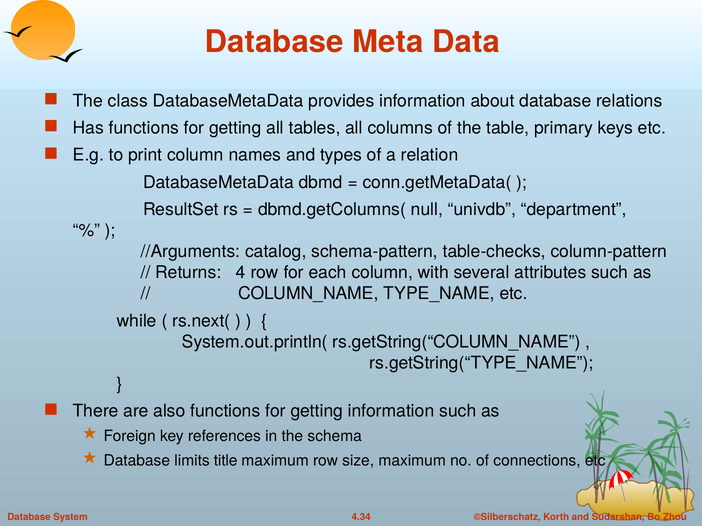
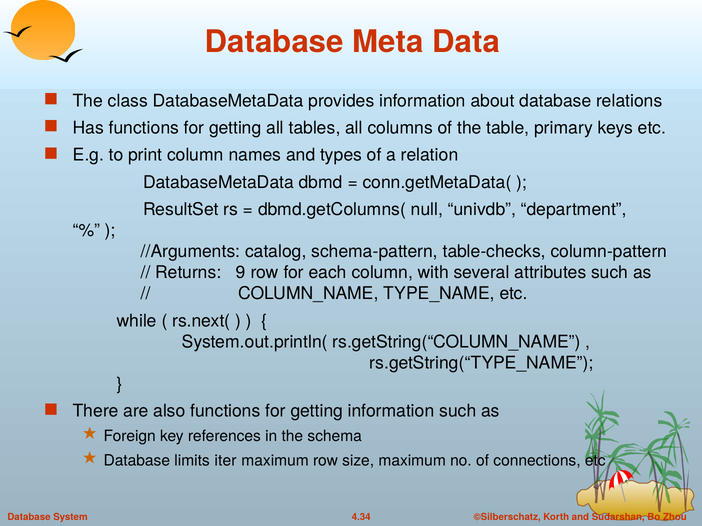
4: 4 -> 9 (241, 273)
title: title -> iter (225, 461)
